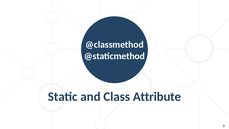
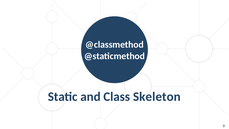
Attribute: Attribute -> Skeleton (157, 96)
